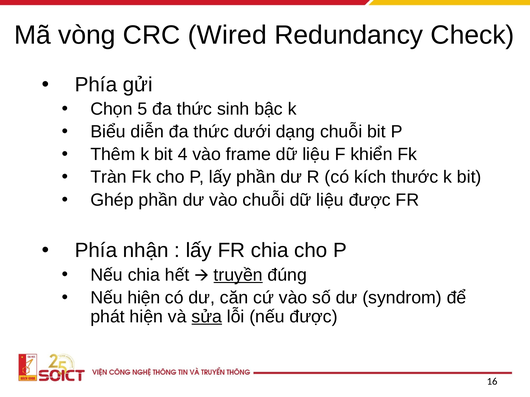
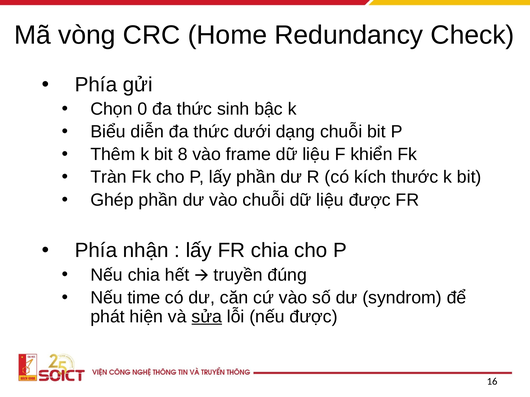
Wired: Wired -> Home (227, 35)
5: 5 -> 0 (142, 109)
4: 4 -> 8 (183, 155)
truyền underline: present -> none (238, 275)
Nếu hiện: hiện -> time (144, 298)
